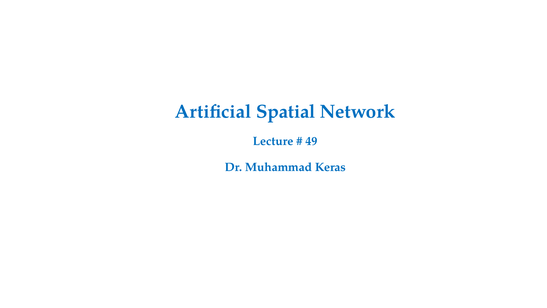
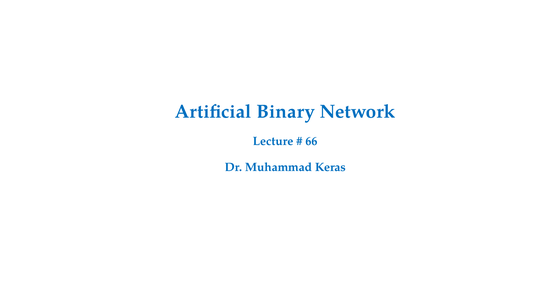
Spatial: Spatial -> Binary (286, 112)
49: 49 -> 66 (311, 141)
